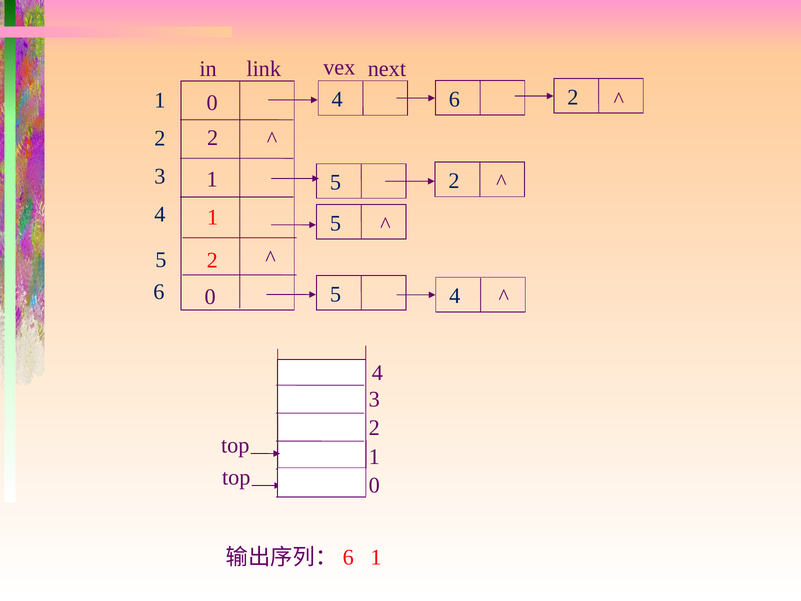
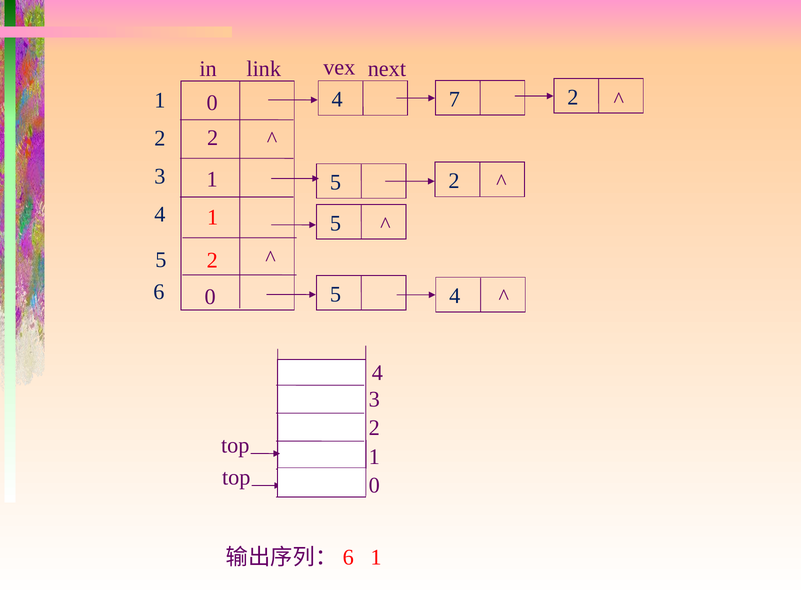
4 6: 6 -> 7 (454, 99)
